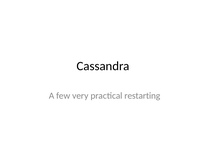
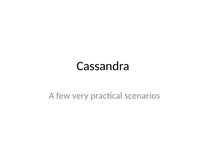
restarting: restarting -> scenarios (142, 96)
